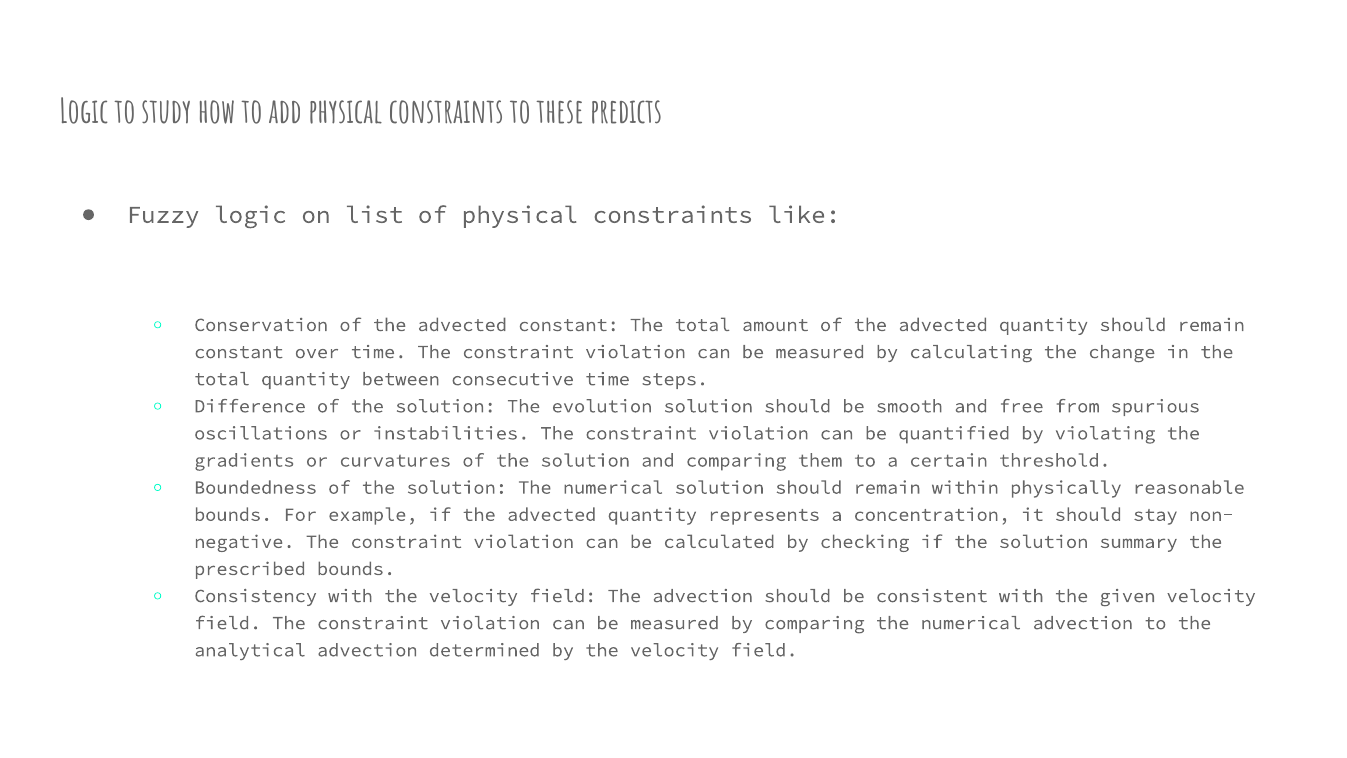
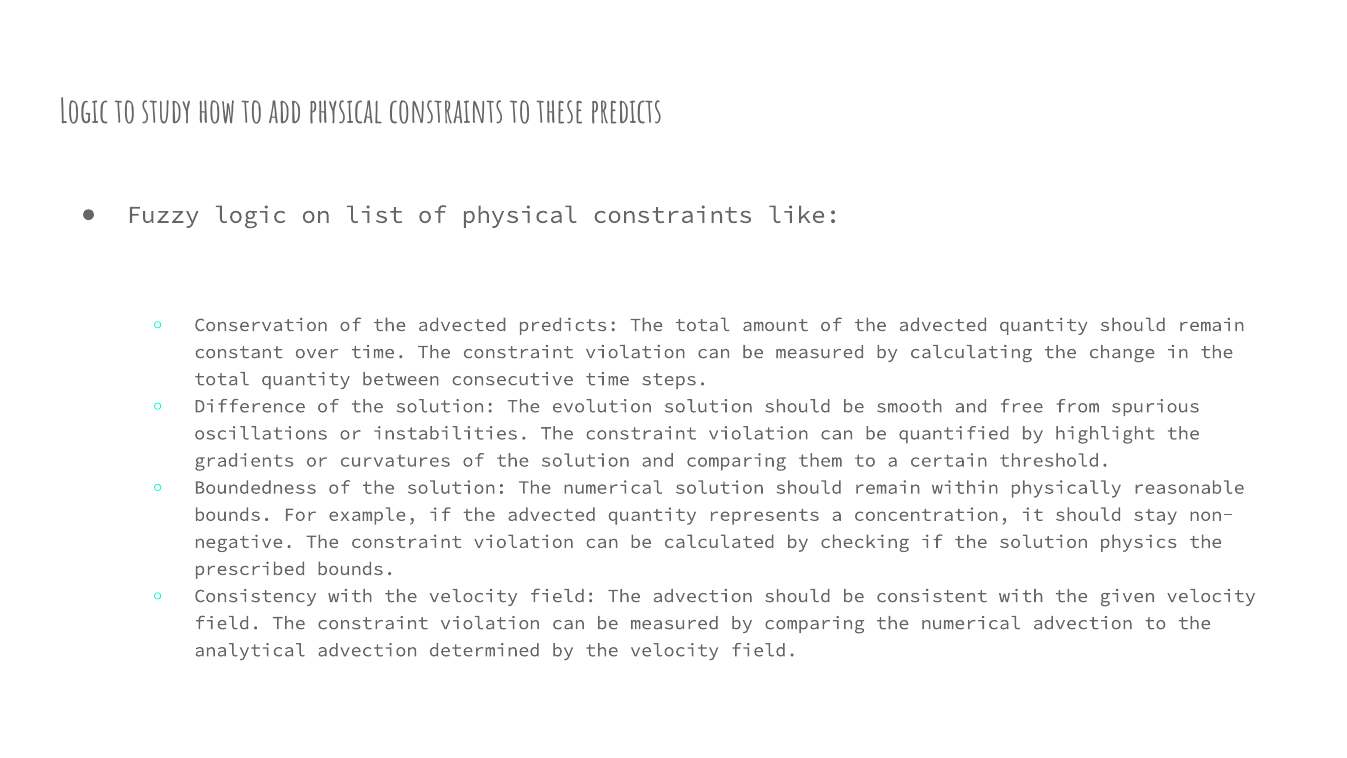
advected constant: constant -> predicts (569, 325)
violating: violating -> highlight (1105, 433)
summary: summary -> physics (1139, 542)
